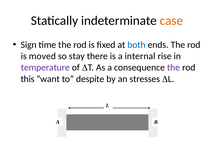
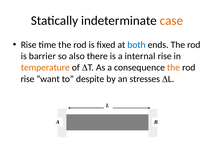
Sign: Sign -> Rise (29, 45)
moved: moved -> barrier (42, 56)
stay: stay -> also (77, 56)
temperature colour: purple -> orange (45, 68)
the colour: purple -> orange (174, 68)
this: this -> rise (28, 79)
